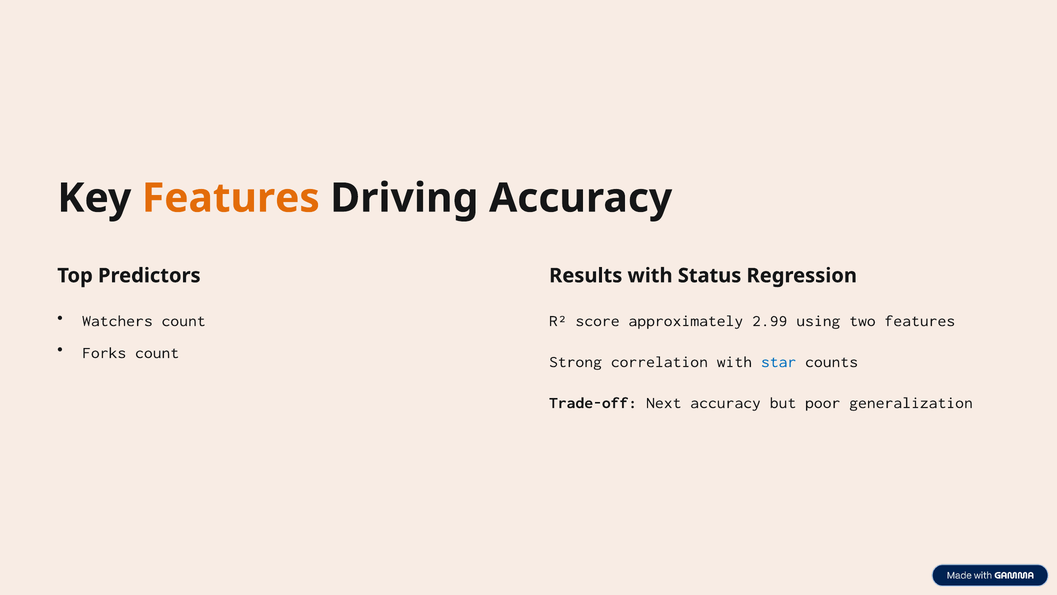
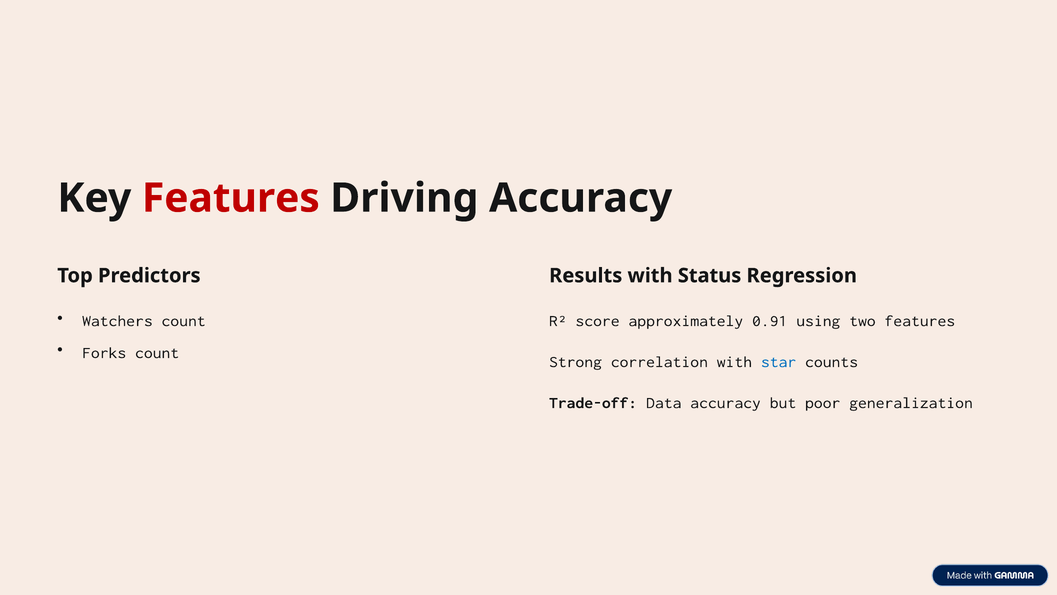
Features colour: orange -> red (231, 198)
2.99: 2.99 -> 0.91 (770, 321)
Next: Next -> Data (664, 402)
